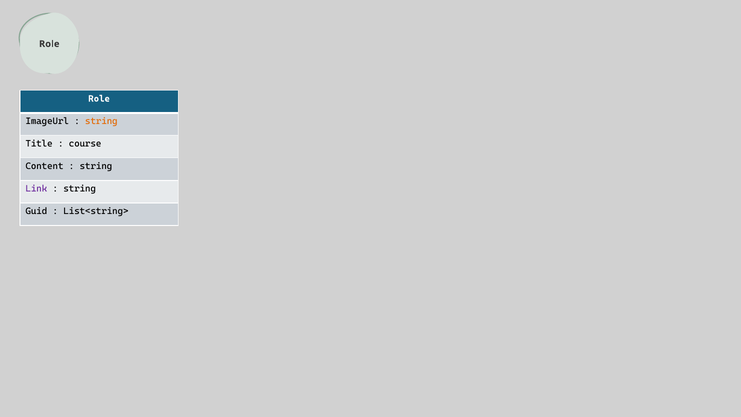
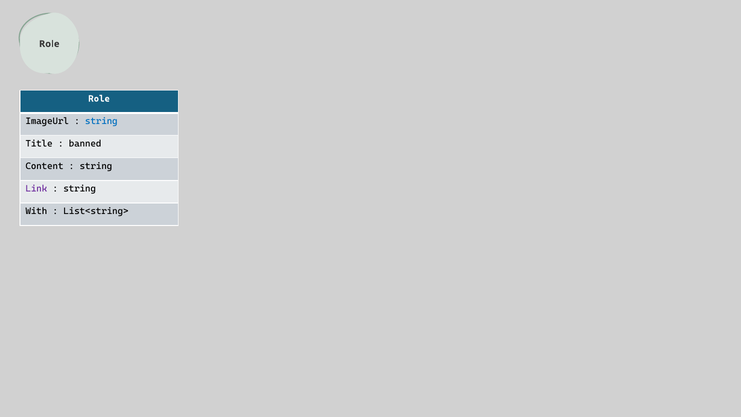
string colour: orange -> blue (101, 121)
course: course -> banned (85, 144)
Guid: Guid -> With (36, 211)
